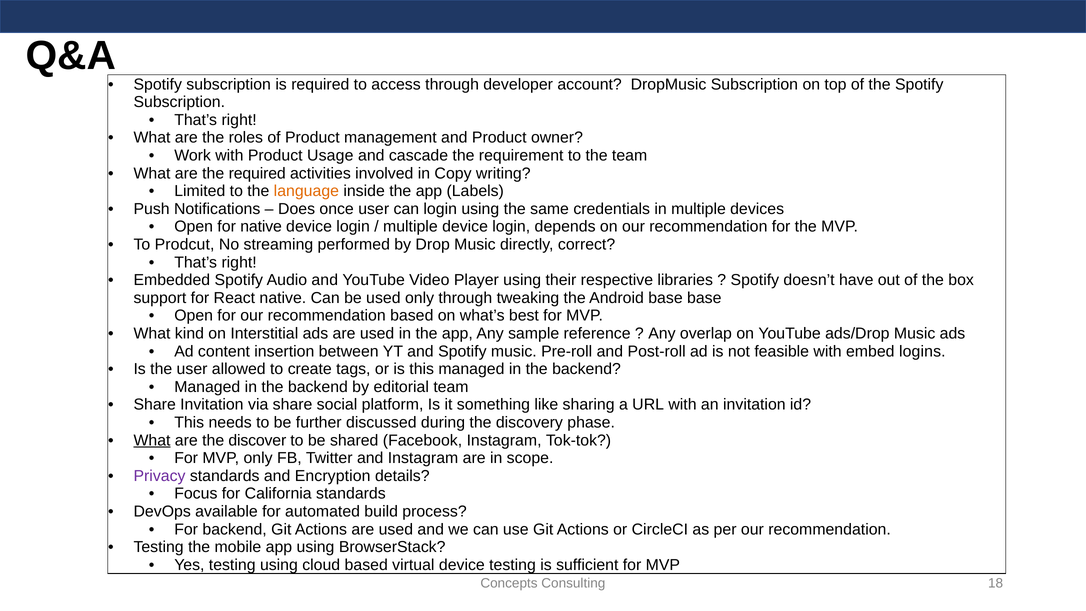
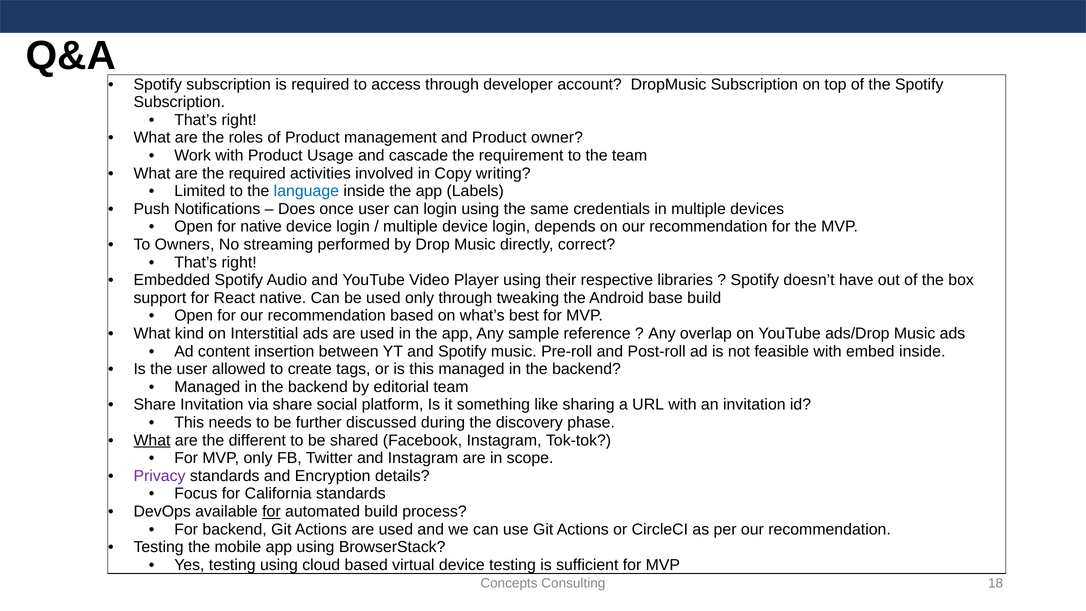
language colour: orange -> blue (306, 191)
Prodcut: Prodcut -> Owners (185, 245)
base base: base -> build (704, 298)
embed logins: logins -> inside (922, 351)
discover: discover -> different (257, 440)
for underline: none -> present (271, 511)
